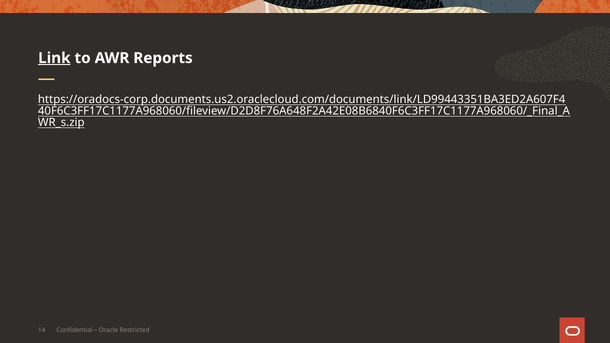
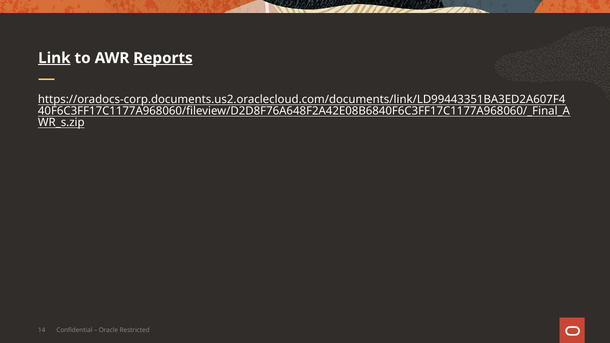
Reports underline: none -> present (163, 58)
